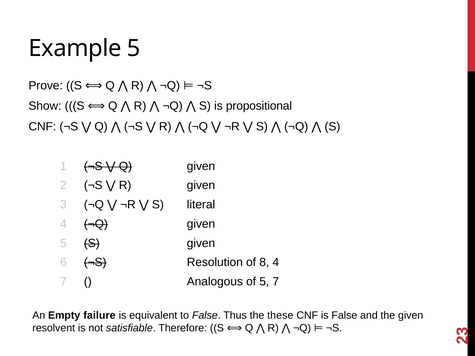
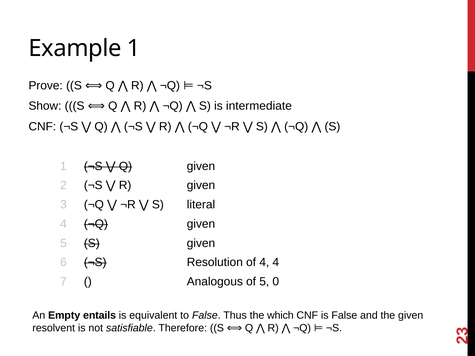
Example 5: 5 -> 1 (134, 48)
propositional: propositional -> intermediate (259, 106)
of 8: 8 -> 4 (264, 263)
5 7: 7 -> 0 (276, 282)
failure: failure -> entails (100, 315)
these: these -> which (280, 315)
